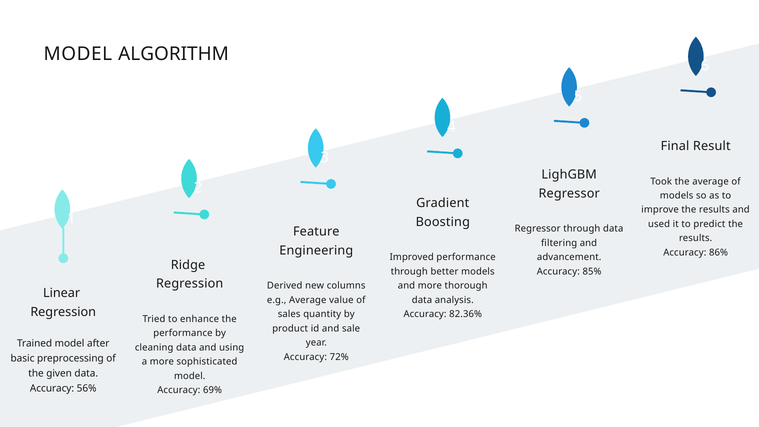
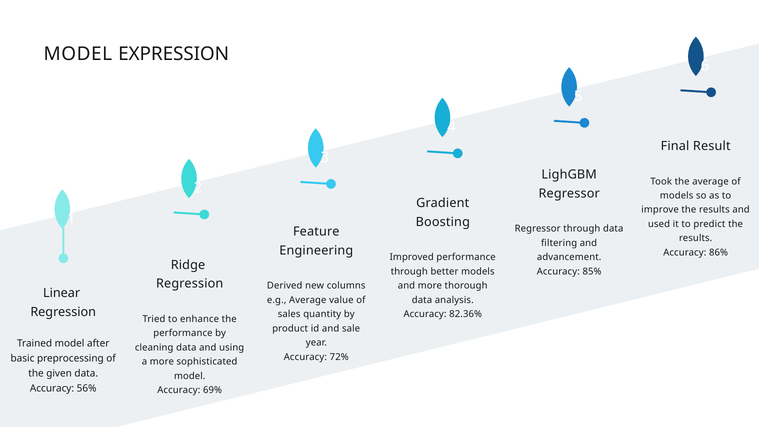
ALGORITHM: ALGORITHM -> EXPRESSION (174, 54)
